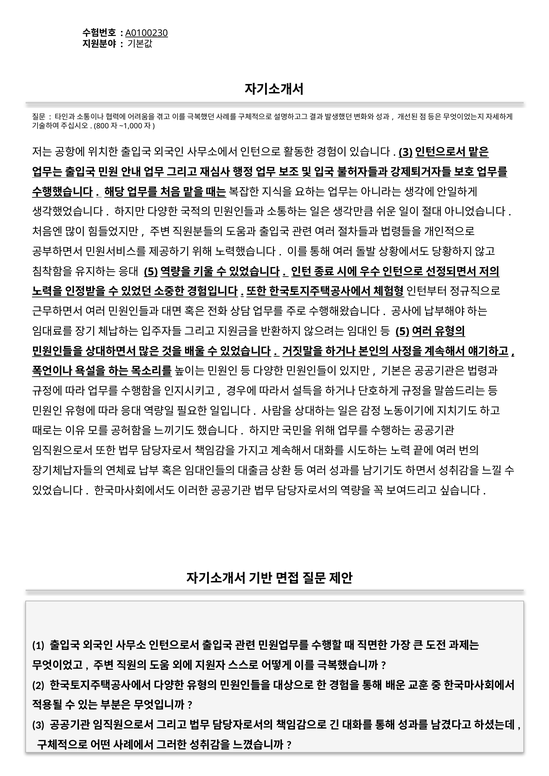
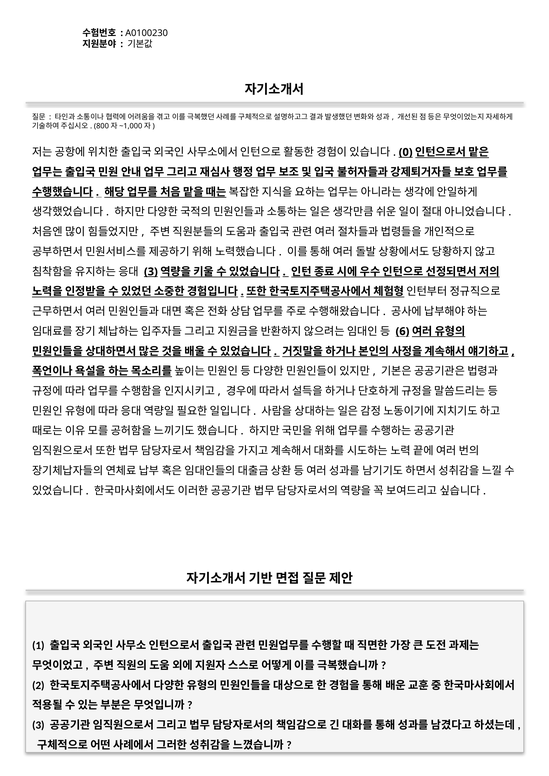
A0100230 underline: present -> none (147, 33)
3: 3 -> 0 (406, 152)
5: 5 -> 3 (151, 272)
5: 5 -> 6 (402, 332)
